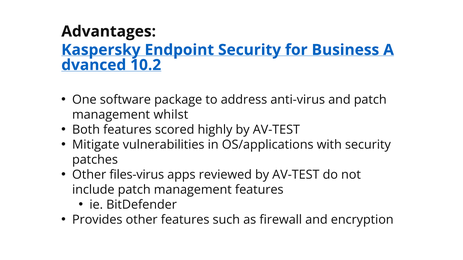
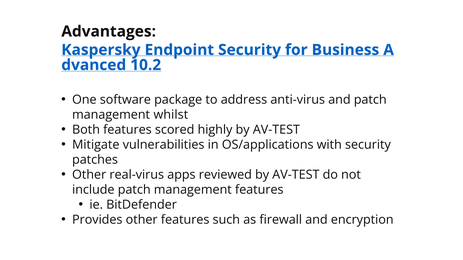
files-virus: files-virus -> real-virus (137, 175)
